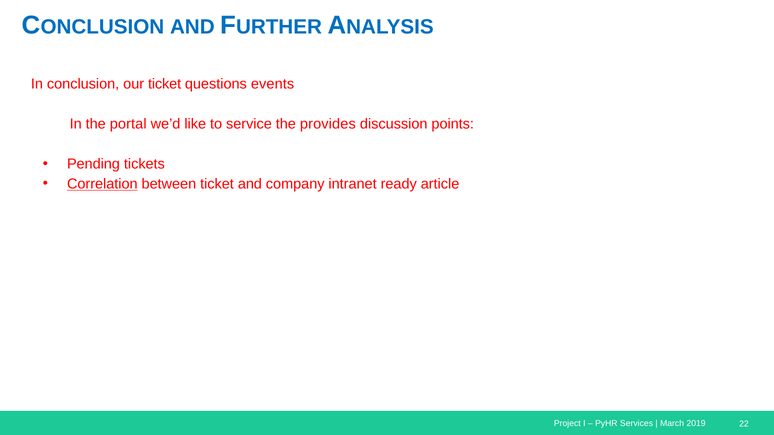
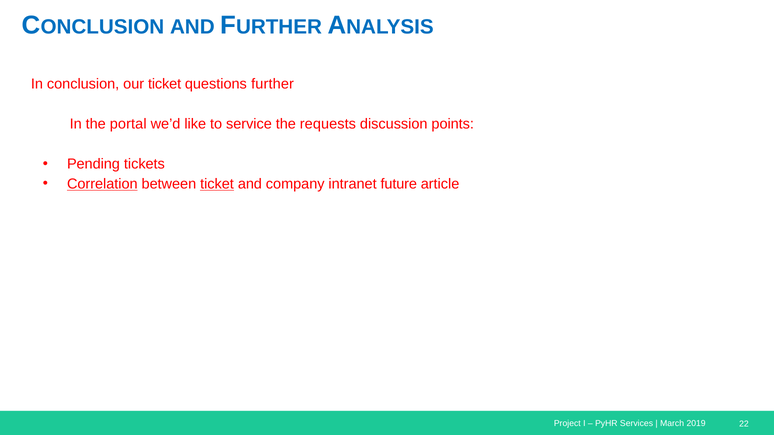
events: events -> further (273, 84)
provides: provides -> requests (328, 124)
ticket underline: none -> present (217, 184)
ready: ready -> future (399, 184)
